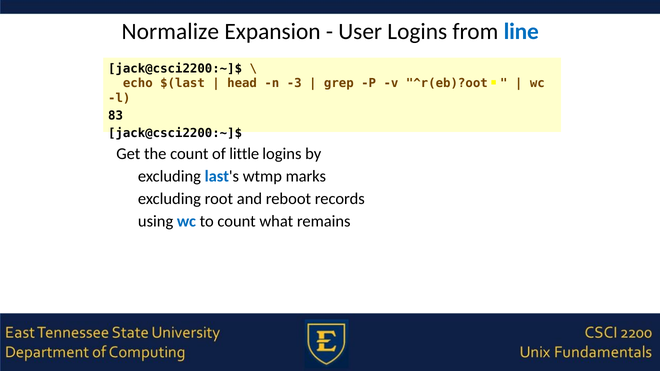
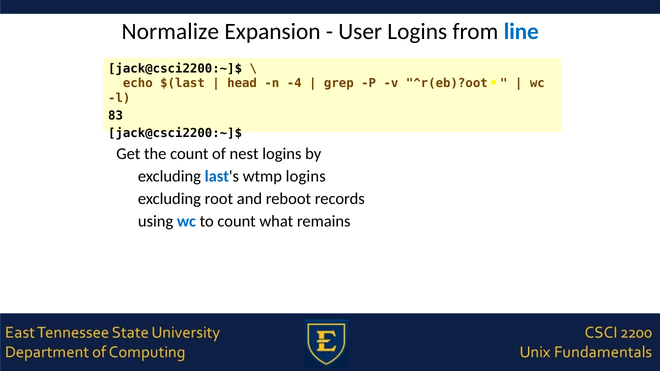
-3: -3 -> -4 (294, 83)
little: little -> nest (244, 154)
wtmp marks: marks -> logins (306, 176)
